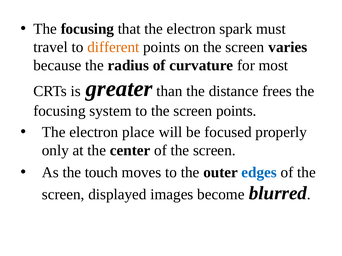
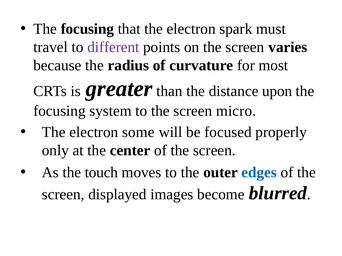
different colour: orange -> purple (113, 47)
frees: frees -> upon (277, 91)
screen points: points -> micro (236, 111)
place: place -> some (138, 132)
